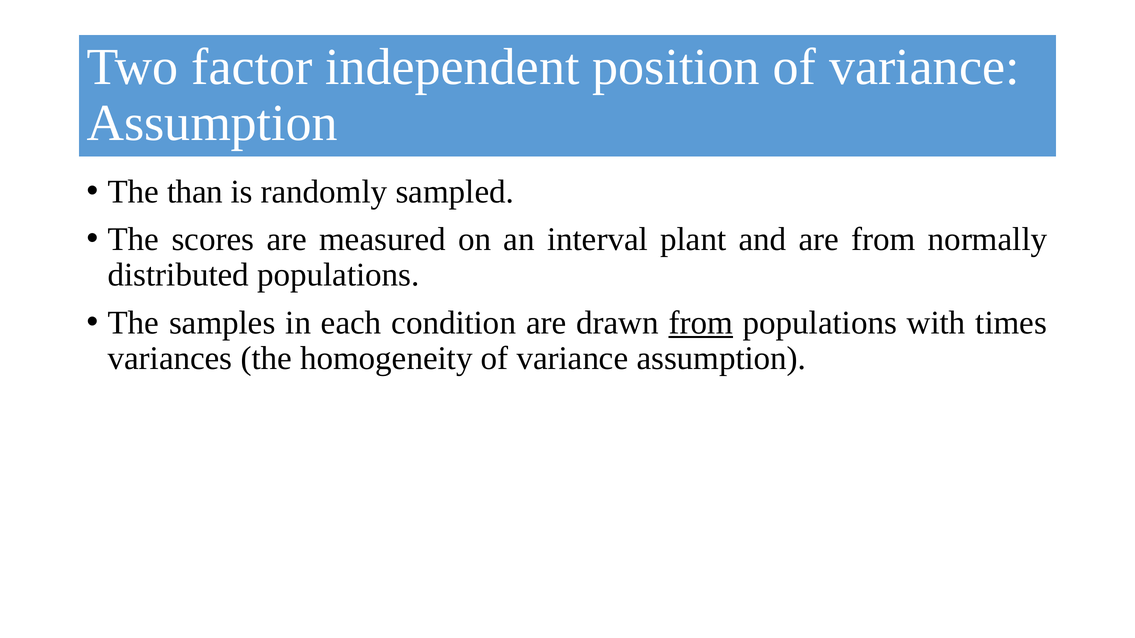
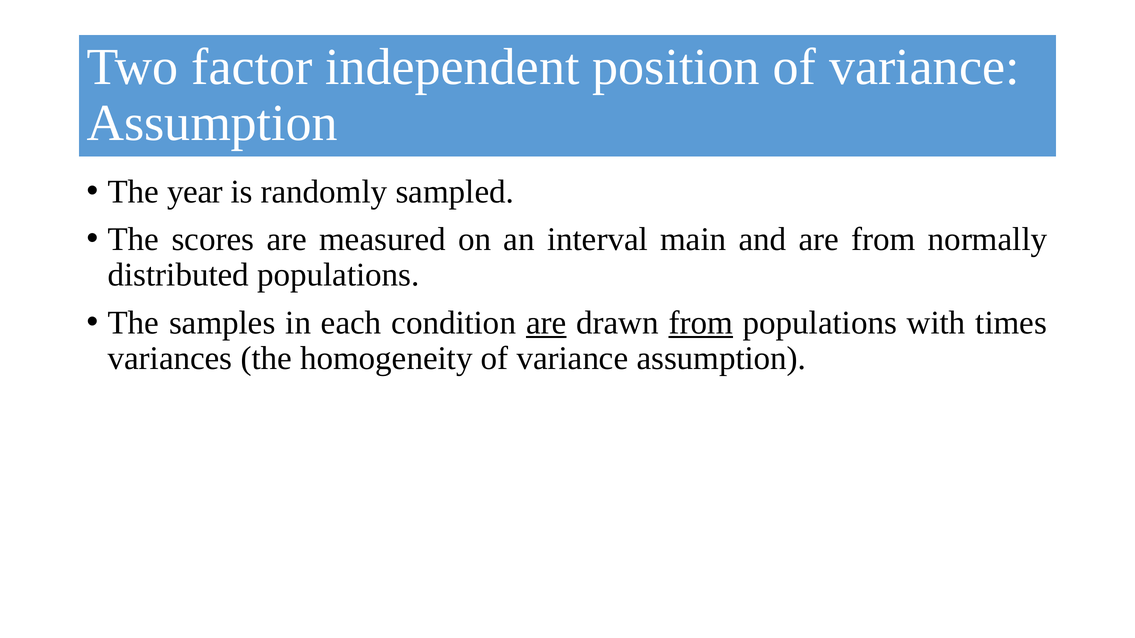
than: than -> year (195, 192)
plant: plant -> main (693, 239)
are underline: none -> present (546, 323)
